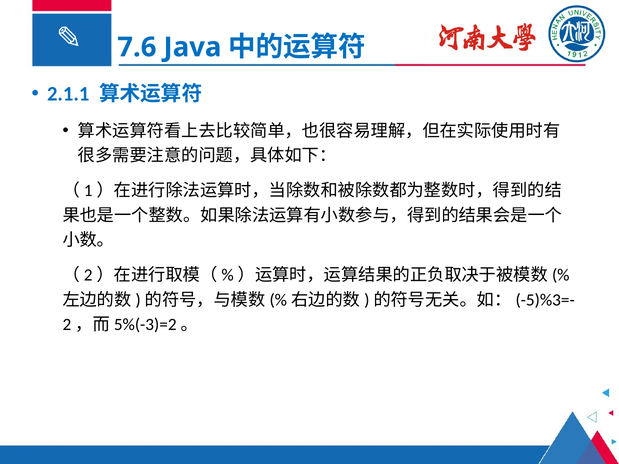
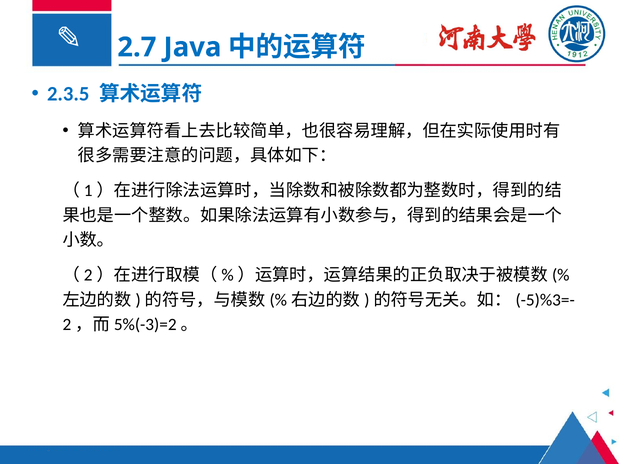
7.6: 7.6 -> 2.7 (137, 47)
2.1.1: 2.1.1 -> 2.3.5 (68, 94)
